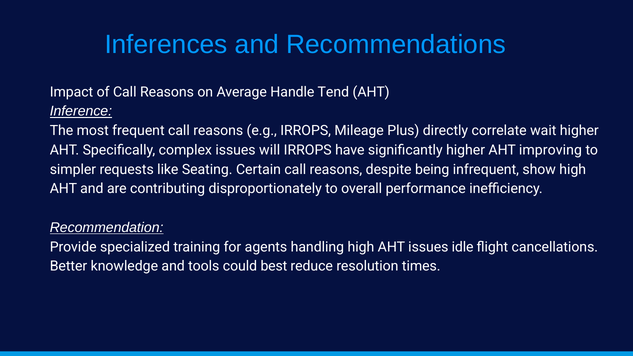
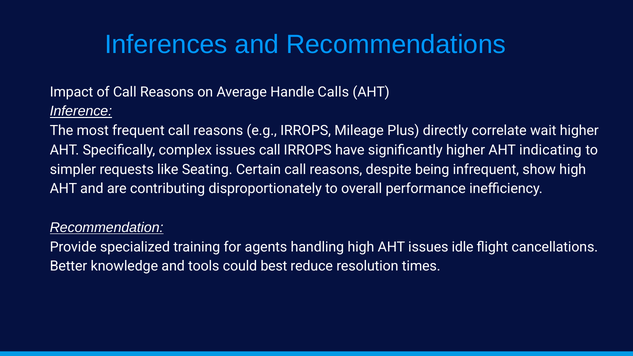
Tend: Tend -> Calls (333, 92)
issues will: will -> call (270, 150)
improving: improving -> indicating (550, 150)
